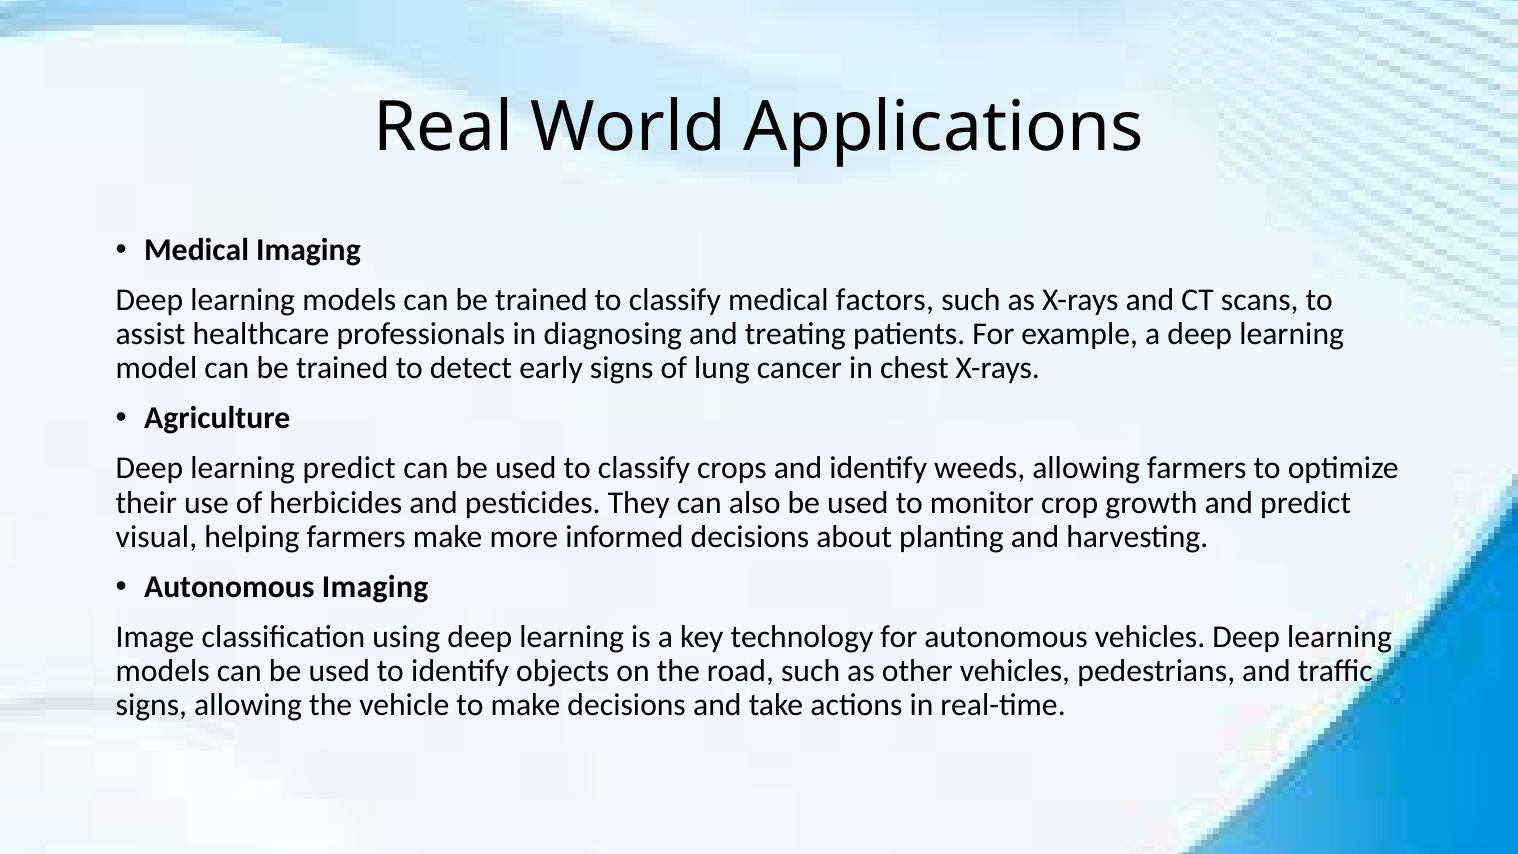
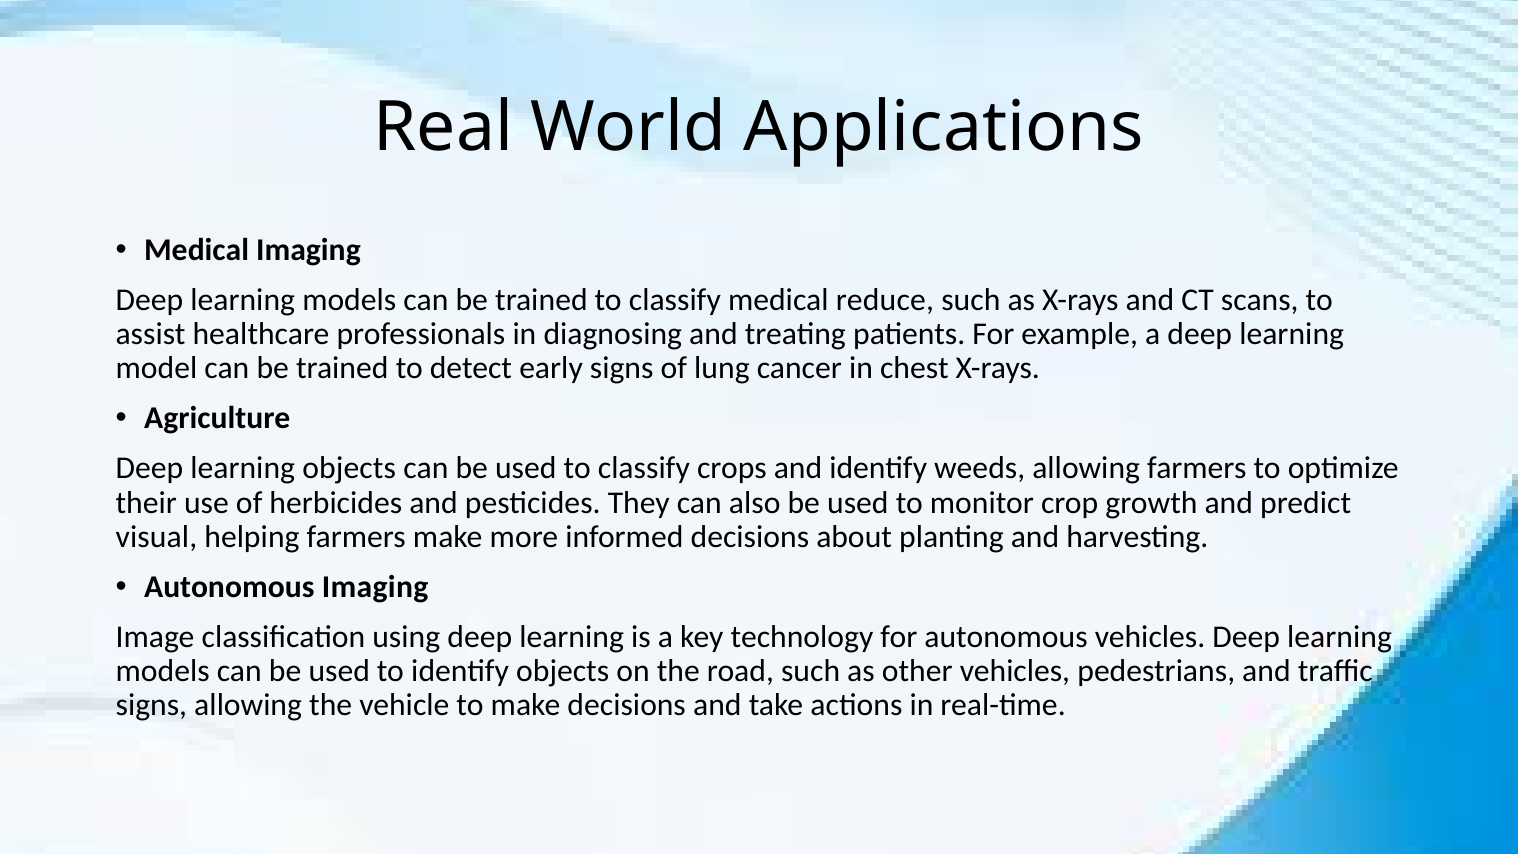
factors: factors -> reduce (885, 300)
learning predict: predict -> objects (349, 468)
